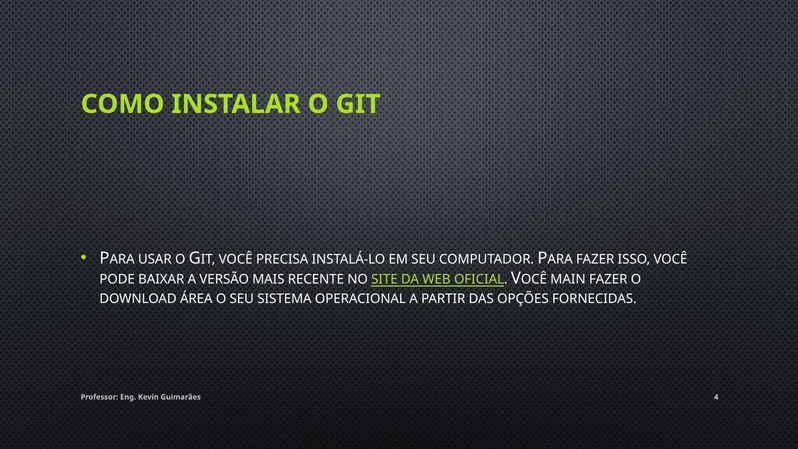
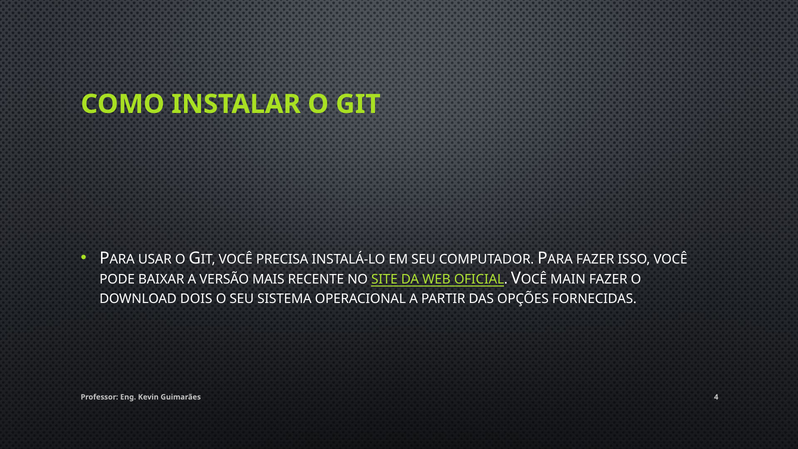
ÁREA: ÁREA -> DOIS (196, 299)
